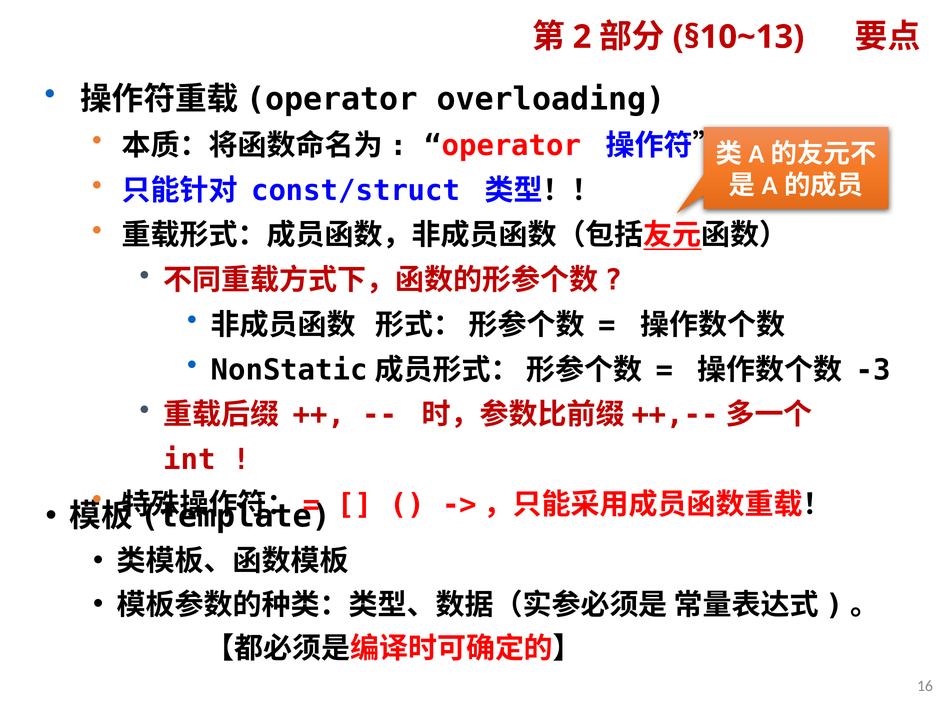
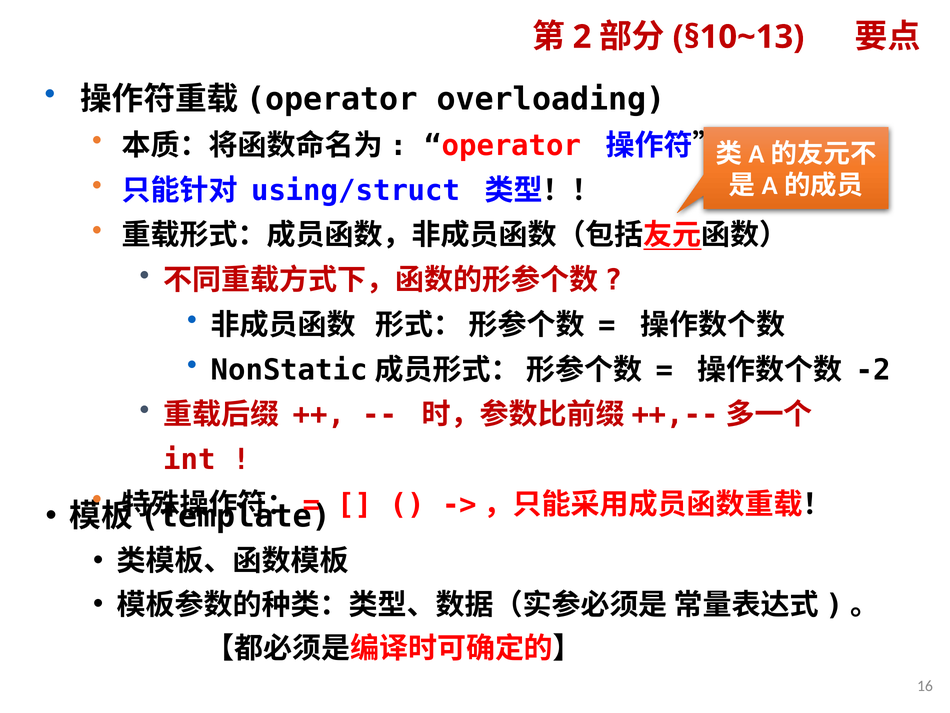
const/struct: const/struct -> using/struct (356, 190)
-3: -3 -> -2 (873, 370)
